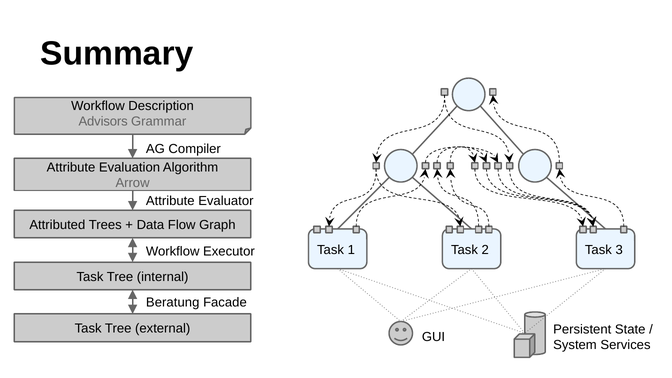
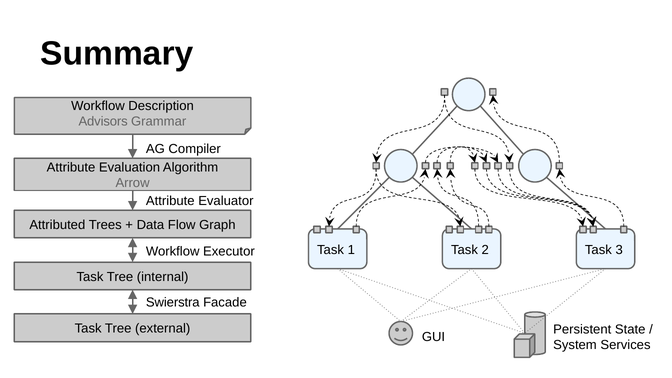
Beratung: Beratung -> Swierstra (173, 303)
